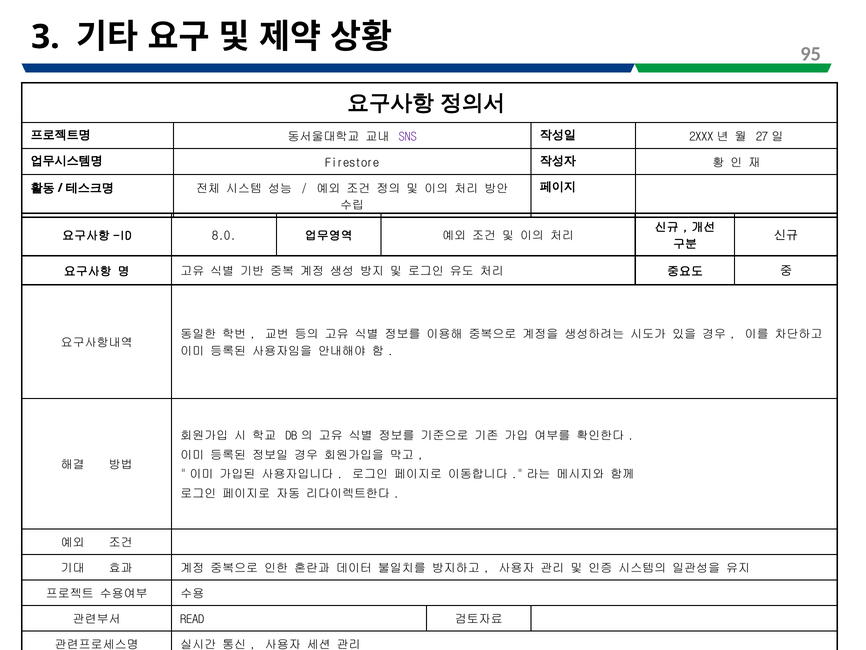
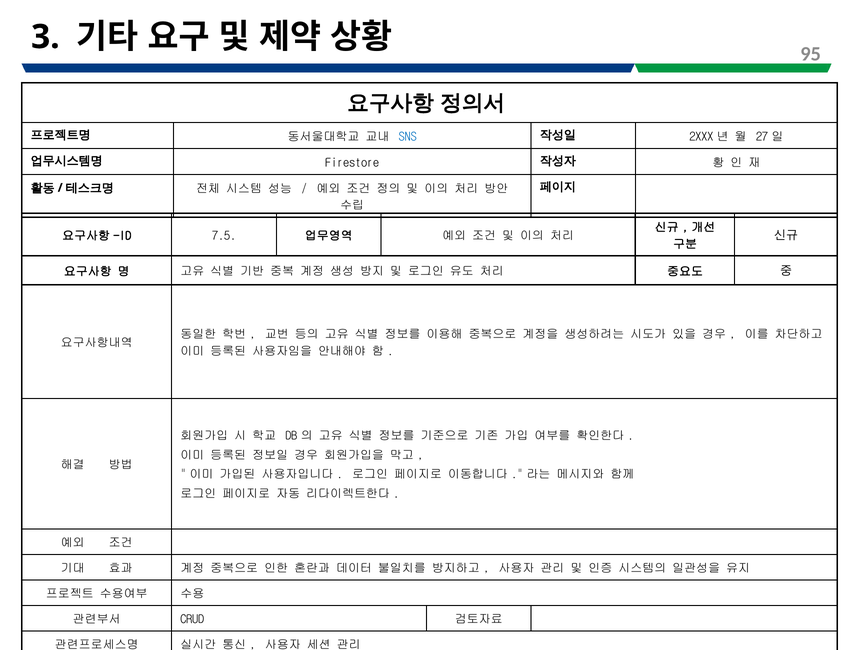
SNS colour: purple -> blue (408, 137)
8.0: 8.0 -> 7.5 (224, 236)
READ: READ -> CRUD (192, 619)
